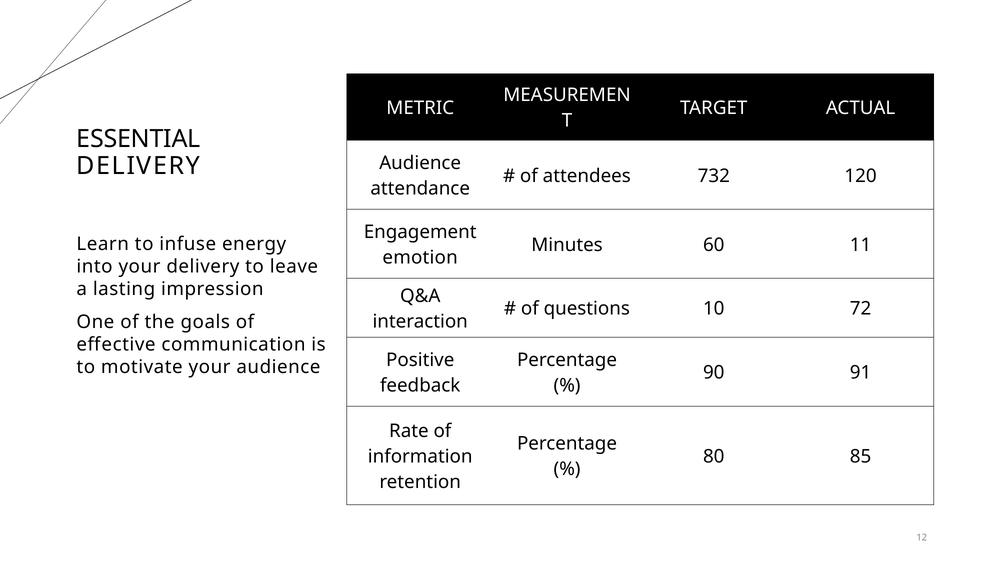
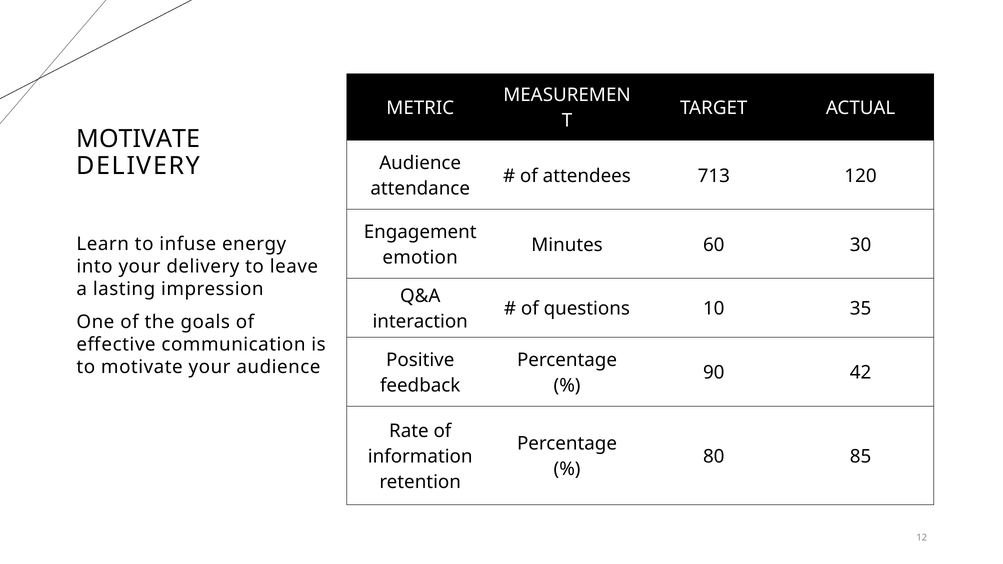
ESSENTIAL: ESSENTIAL -> MOTIVATE (138, 139)
732: 732 -> 713 (714, 176)
11: 11 -> 30 (861, 245)
72: 72 -> 35 (861, 309)
91: 91 -> 42 (861, 373)
